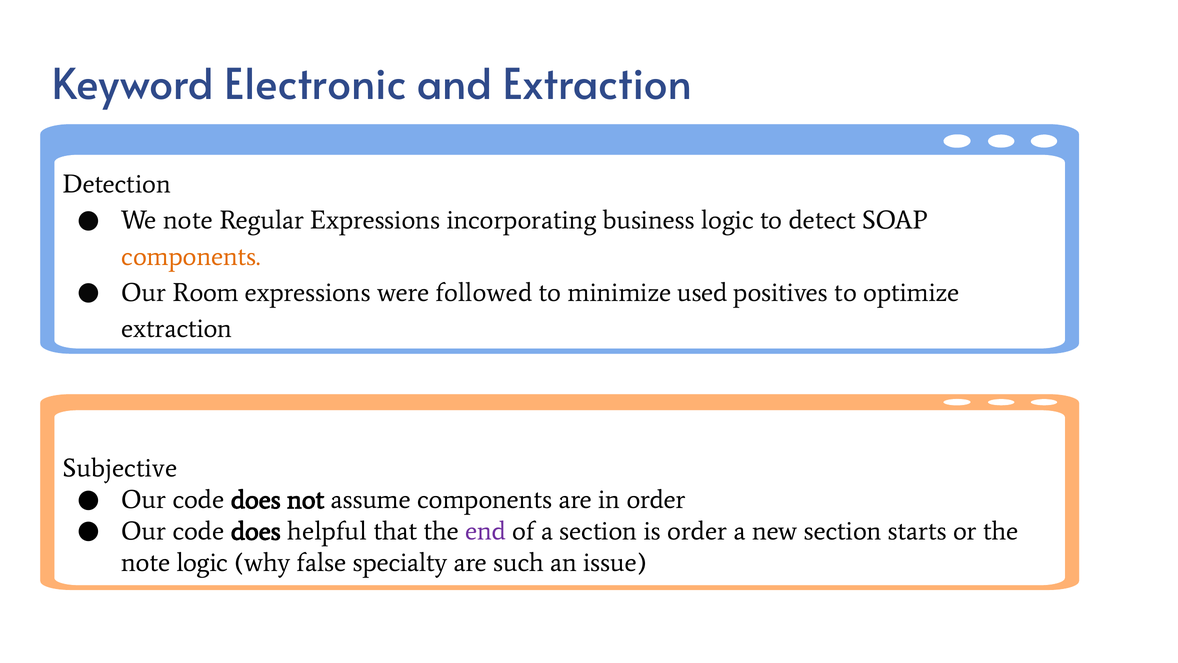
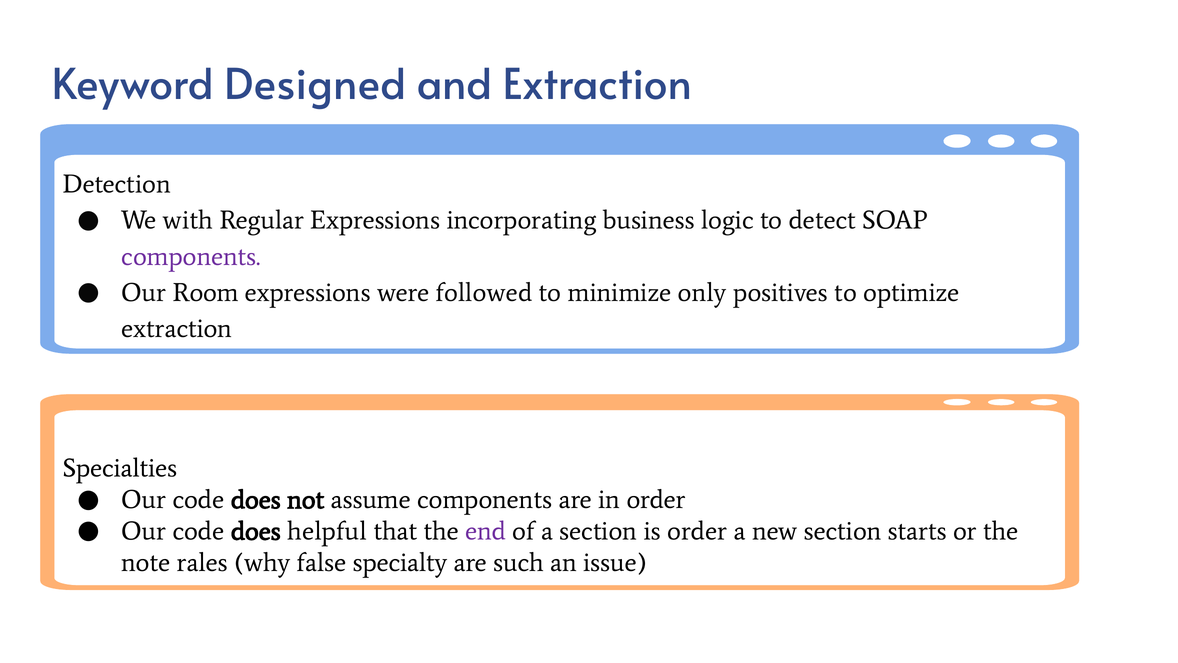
Electronic: Electronic -> Designed (315, 85)
We note: note -> with (188, 220)
components colour: orange -> purple (191, 256)
used: used -> only (702, 292)
Subjective: Subjective -> Specialties (120, 468)
note logic: logic -> rales (202, 562)
